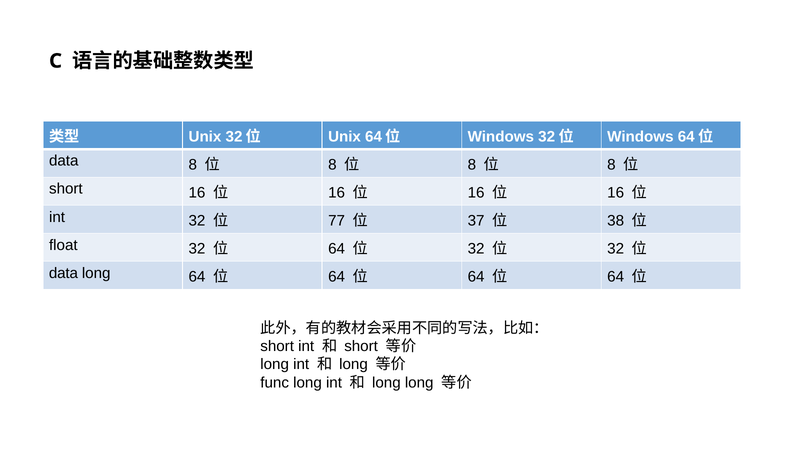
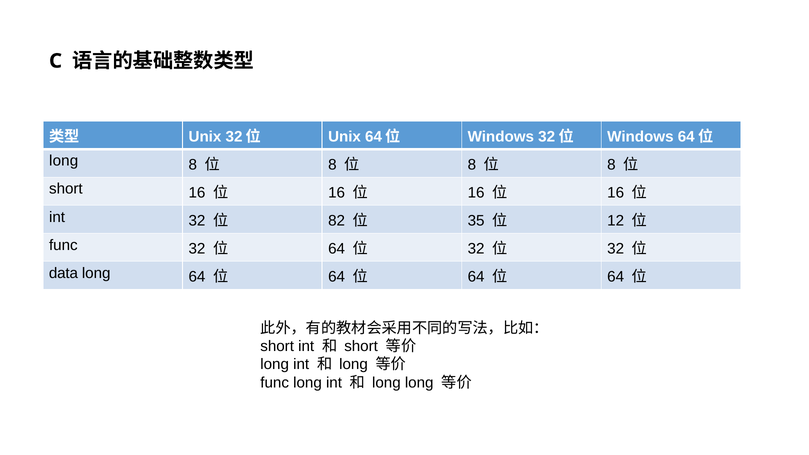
data: data -> long (64, 161)
77: 77 -> 82 (337, 221)
37: 37 -> 35 (476, 221)
38: 38 -> 12 (616, 221)
float: float -> func (63, 245)
